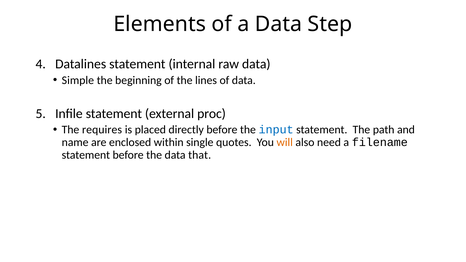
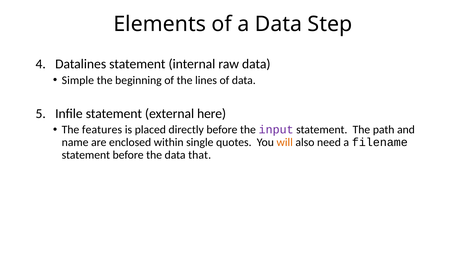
proc: proc -> here (212, 114)
requires: requires -> features (102, 130)
input colour: blue -> purple (276, 130)
